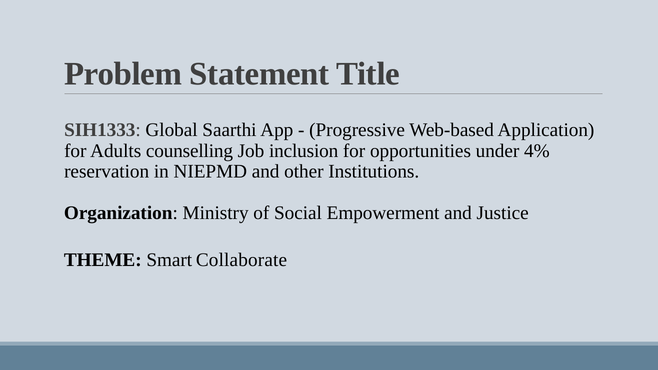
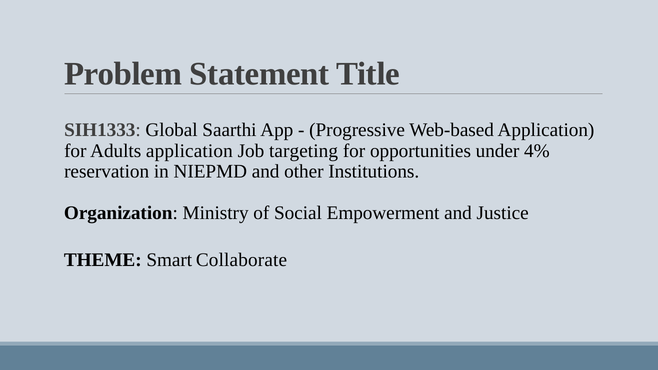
Adults counselling: counselling -> application (189, 151)
inclusion: inclusion -> targeting (304, 151)
